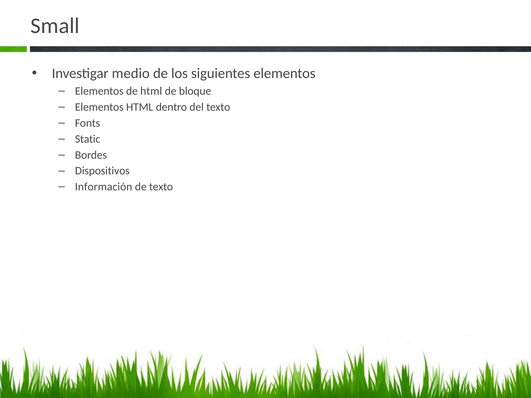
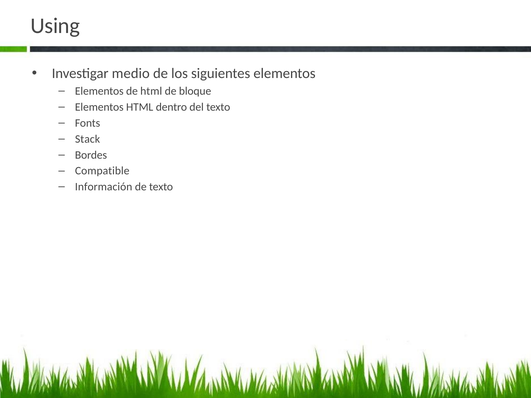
Small: Small -> Using (55, 26)
Static: Static -> Stack (88, 139)
Dispositivos: Dispositivos -> Compatible (102, 171)
